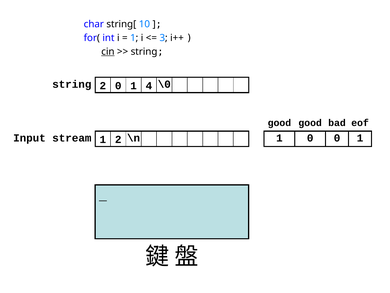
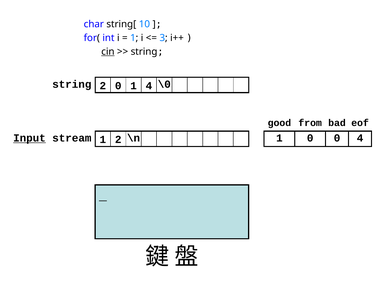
good good: good -> from (310, 123)
Input underline: none -> present (29, 138)
0 0 1: 1 -> 4 (360, 138)
